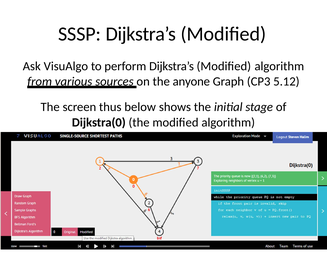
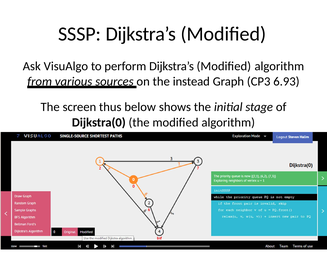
anyone: anyone -> instead (191, 81)
5.12: 5.12 -> 6.93 (286, 81)
